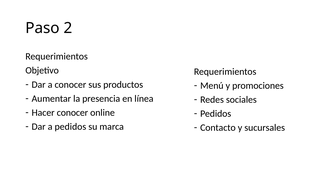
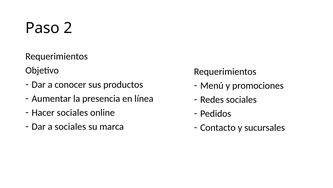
Hacer conocer: conocer -> sociales (72, 112)
a pedidos: pedidos -> sociales (70, 126)
